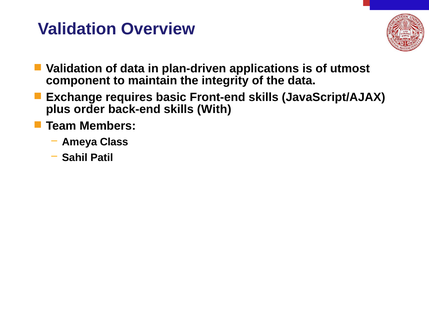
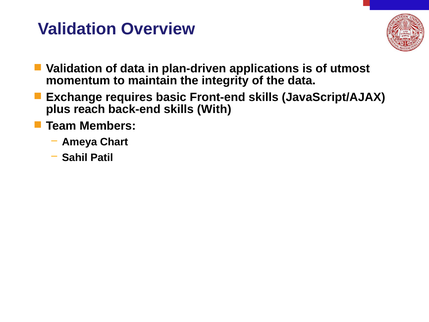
component: component -> momentum (78, 80)
order: order -> reach (89, 109)
Class: Class -> Chart (114, 142)
